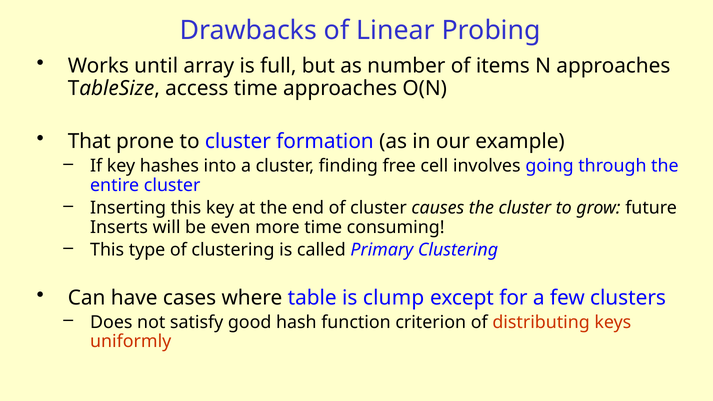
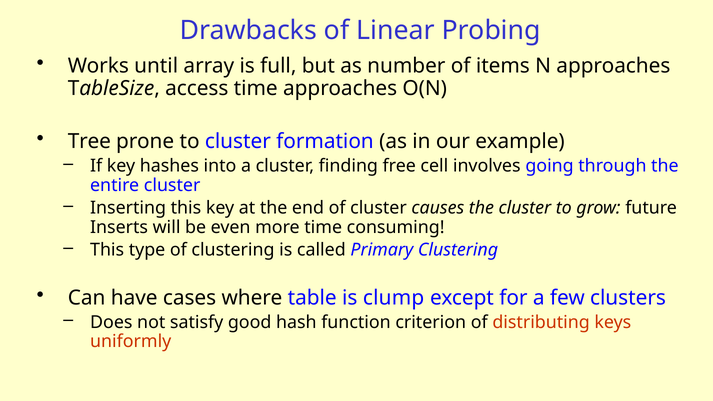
That: That -> Tree (89, 141)
